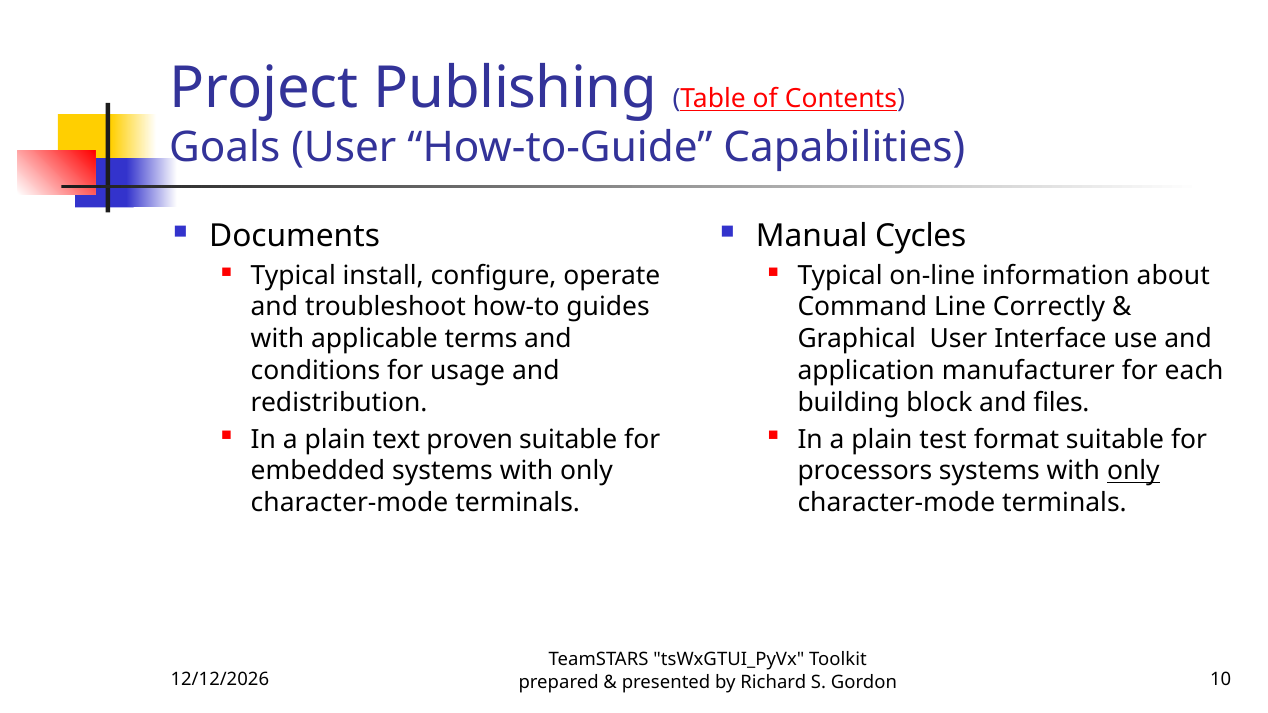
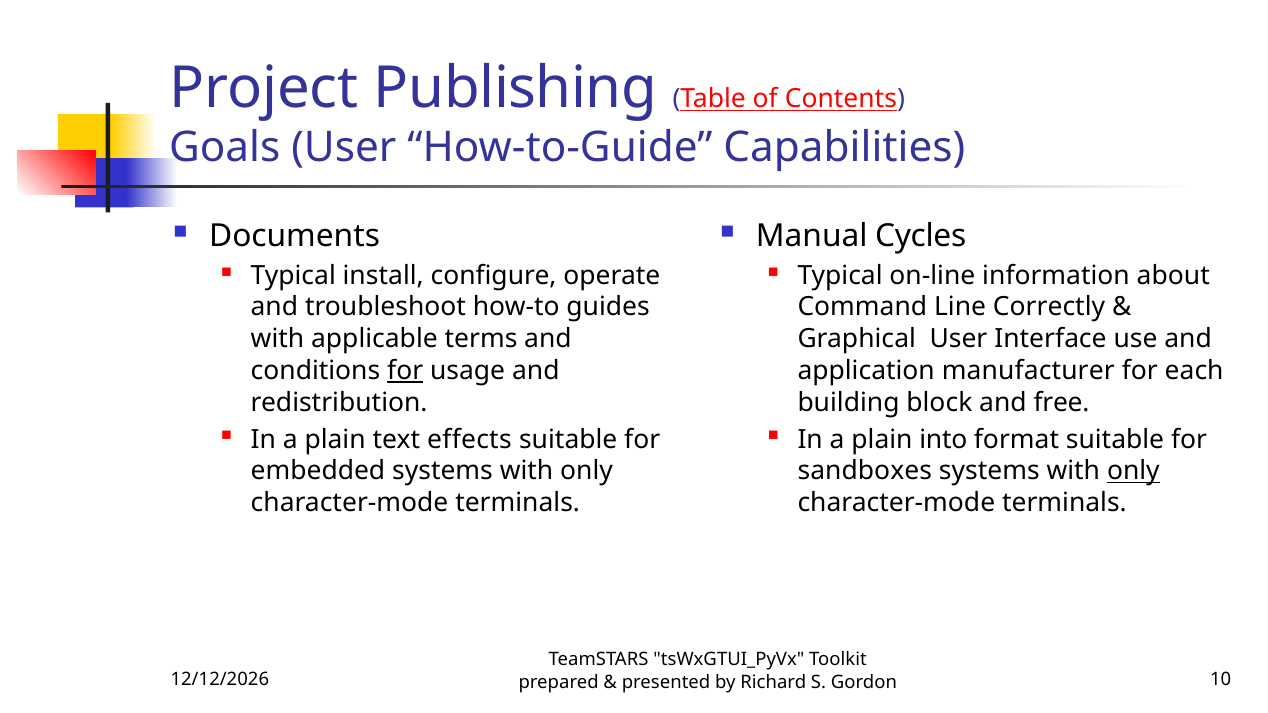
for underline: none -> present (405, 371)
files: files -> free (1061, 402)
proven: proven -> effects (469, 439)
test: test -> into (943, 439)
processors: processors -> sandboxes (865, 471)
